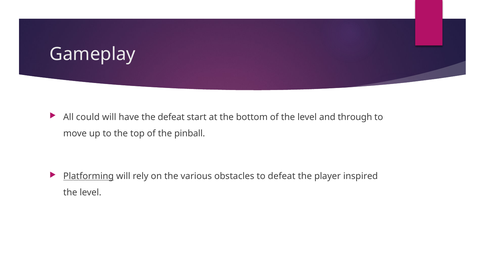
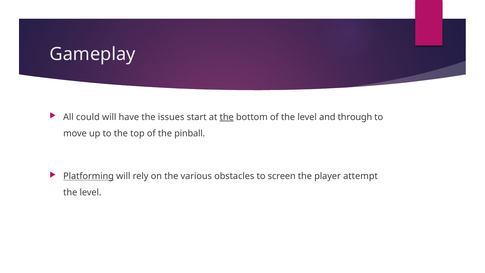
the defeat: defeat -> issues (171, 117)
the underline: none -> present (227, 117)
to defeat: defeat -> screen (282, 176)
inspired: inspired -> attempt (361, 176)
